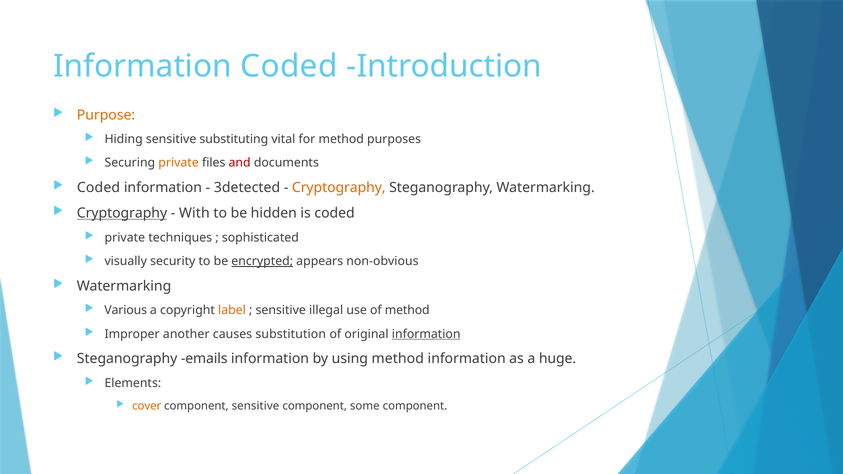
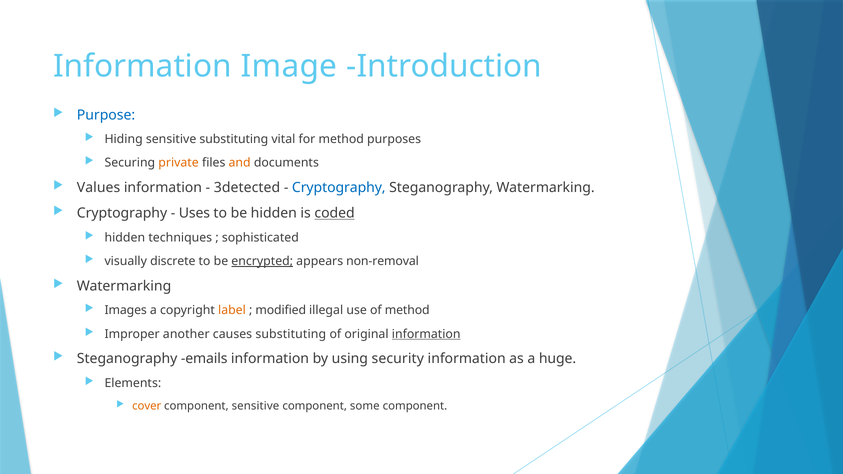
Information Coded: Coded -> Image (289, 66)
Purpose colour: orange -> blue (106, 115)
and colour: red -> orange (240, 163)
Coded: Coded -> Values (99, 188)
Cryptography colour: orange -> blue (339, 188)
Cryptography underline: present -> none (122, 213)
With: With -> Uses (194, 213)
coded underline: none -> present (335, 213)
private: private -> hidden (125, 238)
security: security -> discrete (173, 261)
non-obvious: non-obvious -> non-removal (383, 261)
Various: Various -> Images (126, 311)
sensitive: sensitive -> modified (281, 311)
causes substitution: substitution -> substituting (291, 334)
using method: method -> security (398, 359)
